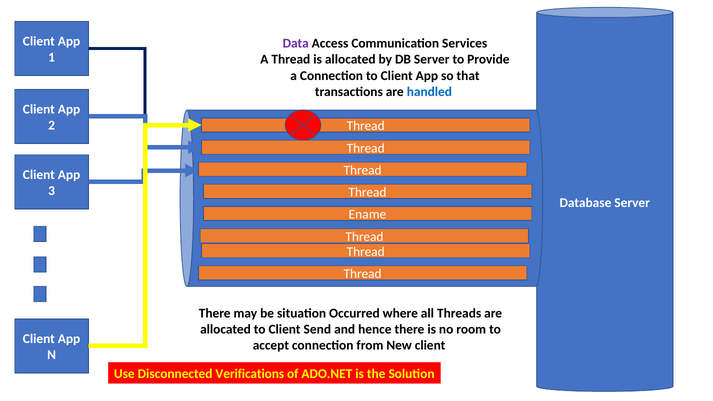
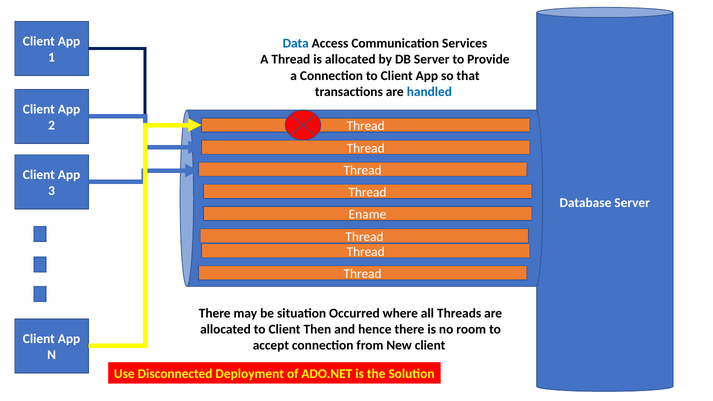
Data colour: purple -> blue (296, 44)
Send: Send -> Then (317, 329)
Verifications: Verifications -> Deployment (250, 374)
